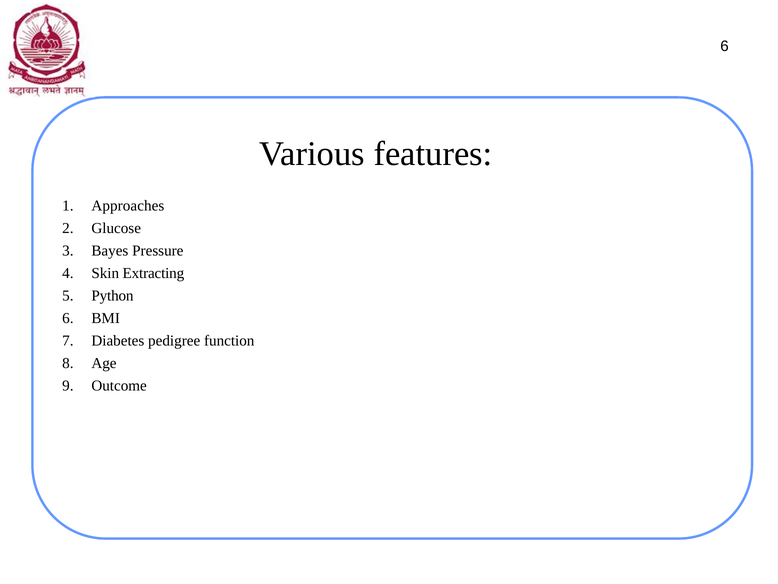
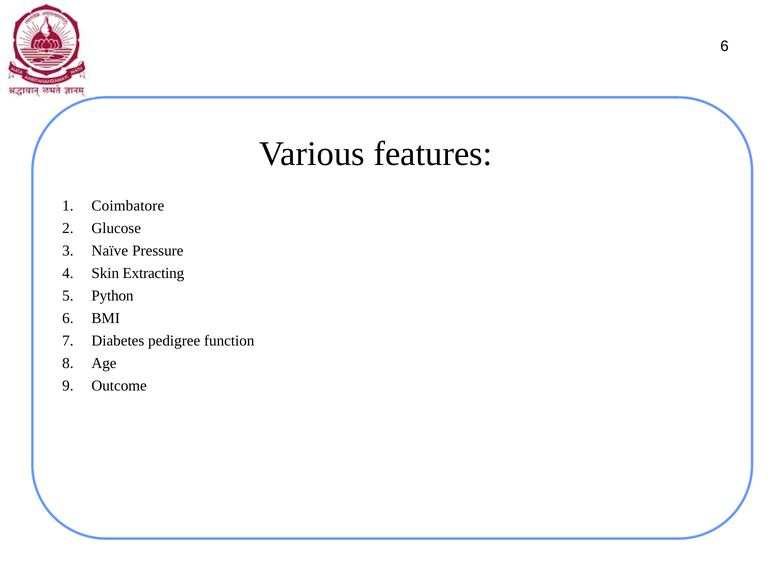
Approaches: Approaches -> Coimbatore (128, 205)
Bayes: Bayes -> Naïve (110, 250)
